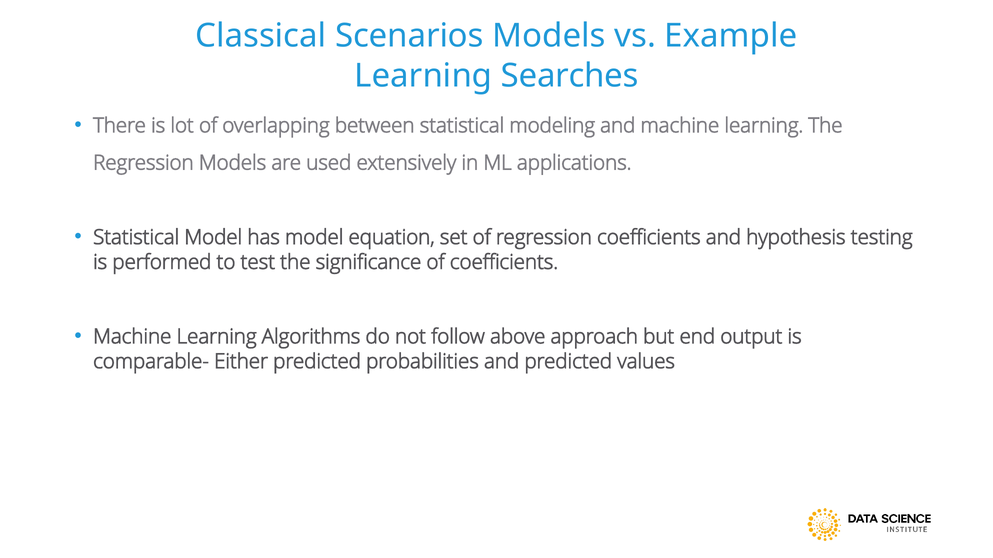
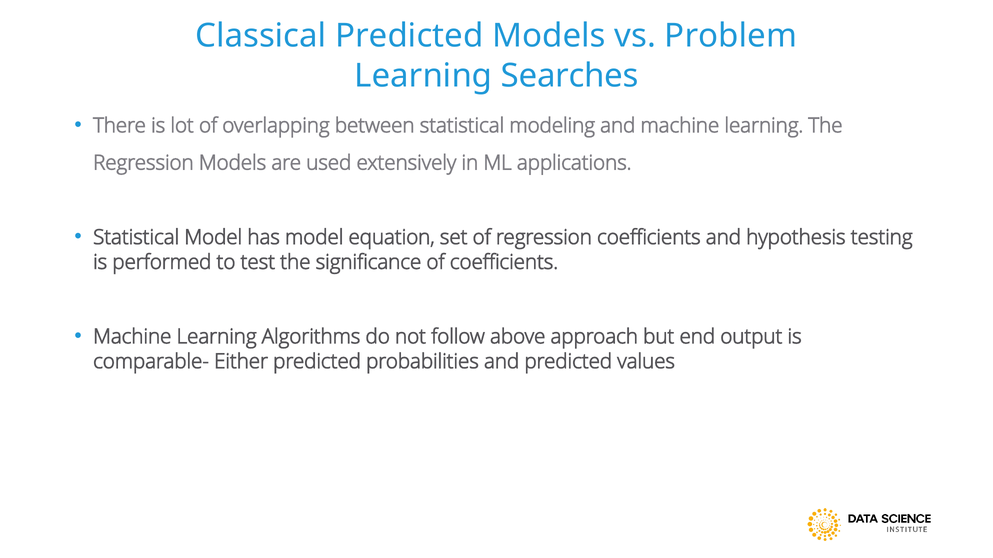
Classical Scenarios: Scenarios -> Predicted (409, 36)
Example: Example -> Problem (731, 36)
